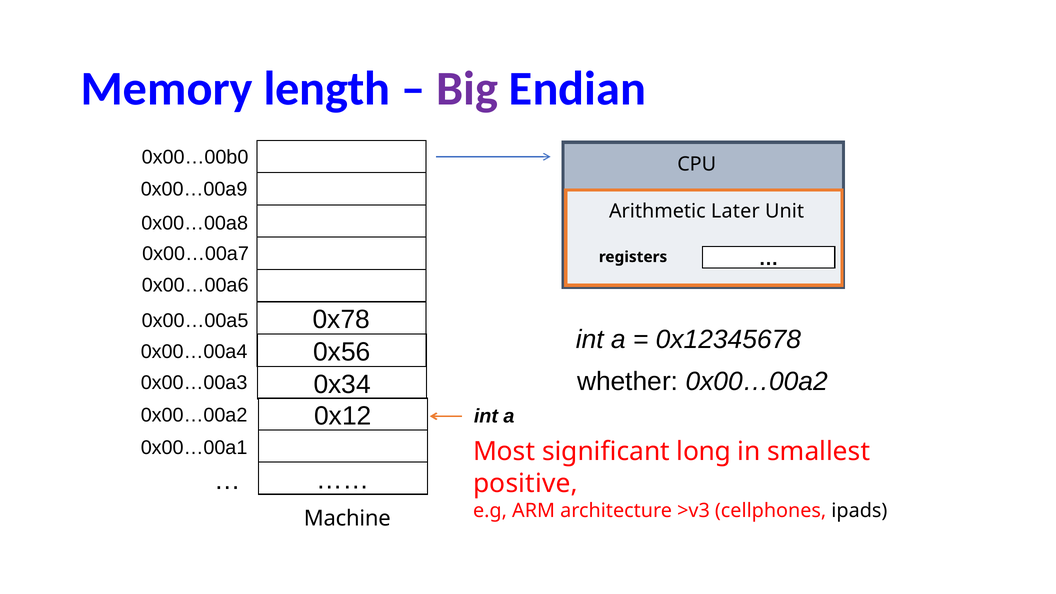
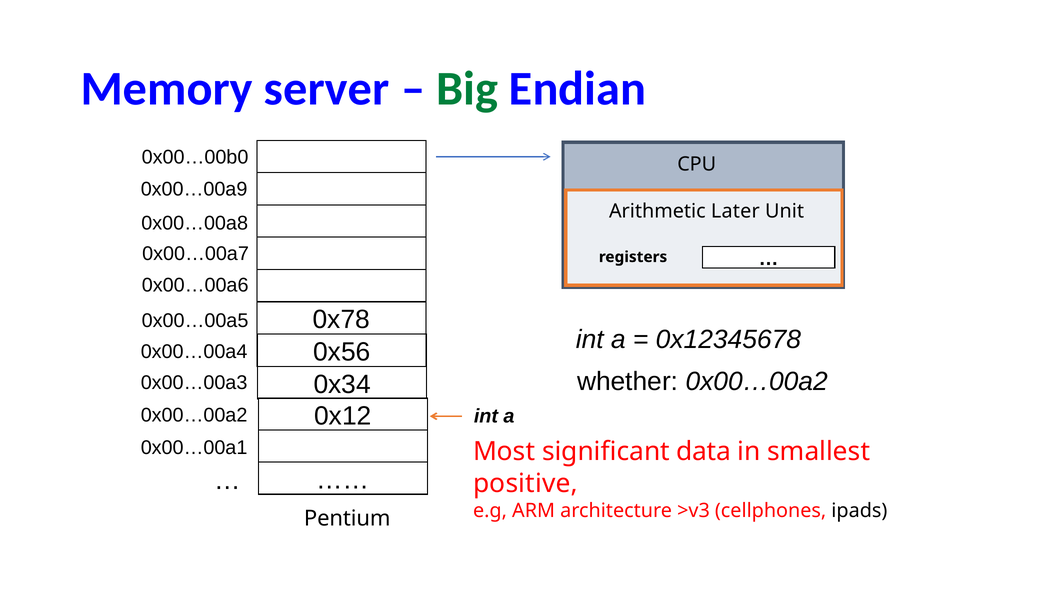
length: length -> server (327, 89)
Big colour: purple -> green (467, 89)
long: long -> data (704, 452)
Machine: Machine -> Pentium (347, 519)
